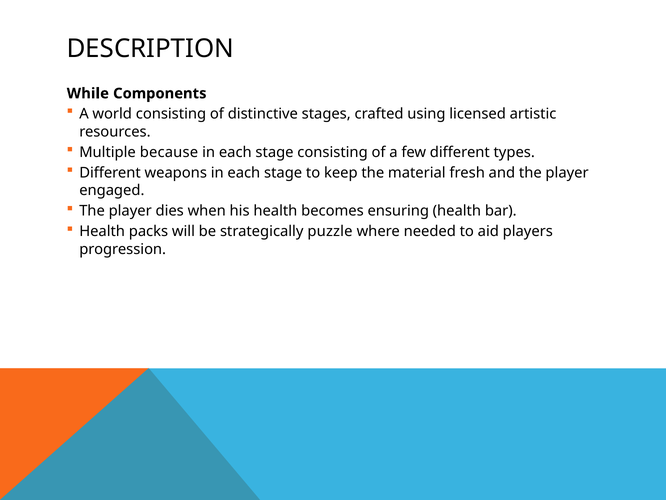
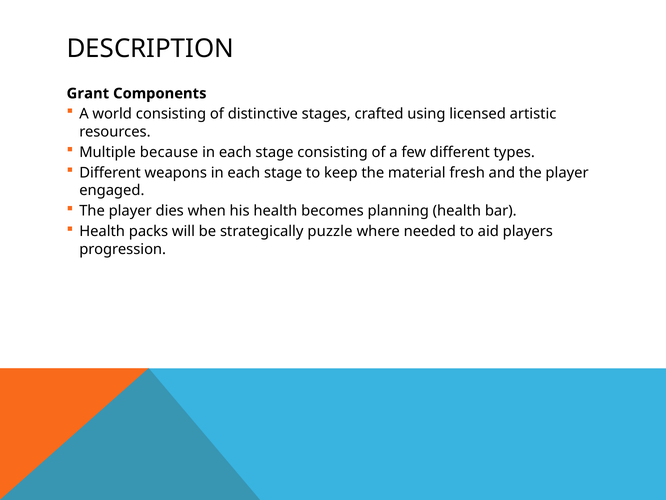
While: While -> Grant (88, 93)
ensuring: ensuring -> planning (398, 211)
